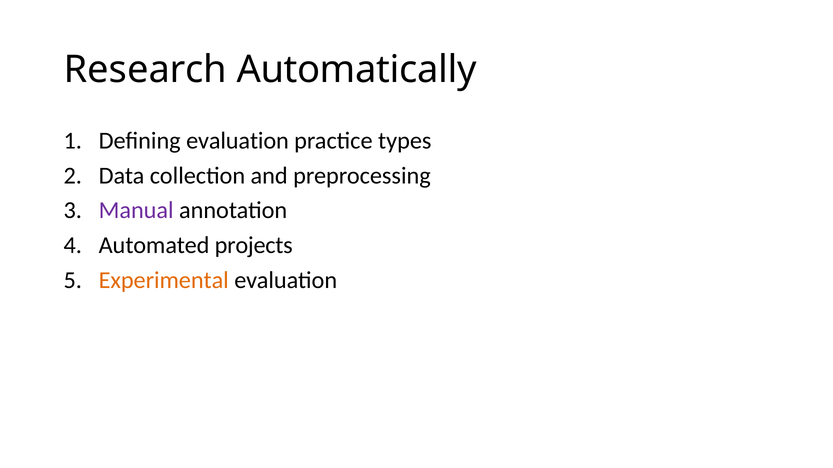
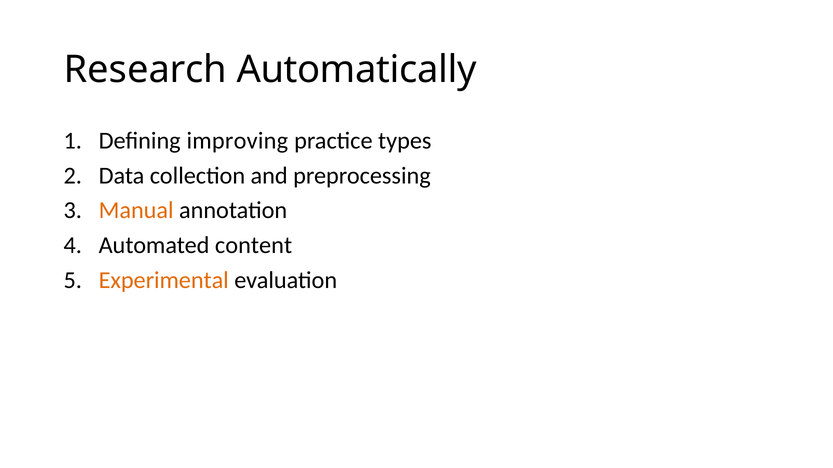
Defining evaluation: evaluation -> improving (237, 141)
Manual colour: purple -> orange (136, 211)
projects: projects -> content (254, 246)
